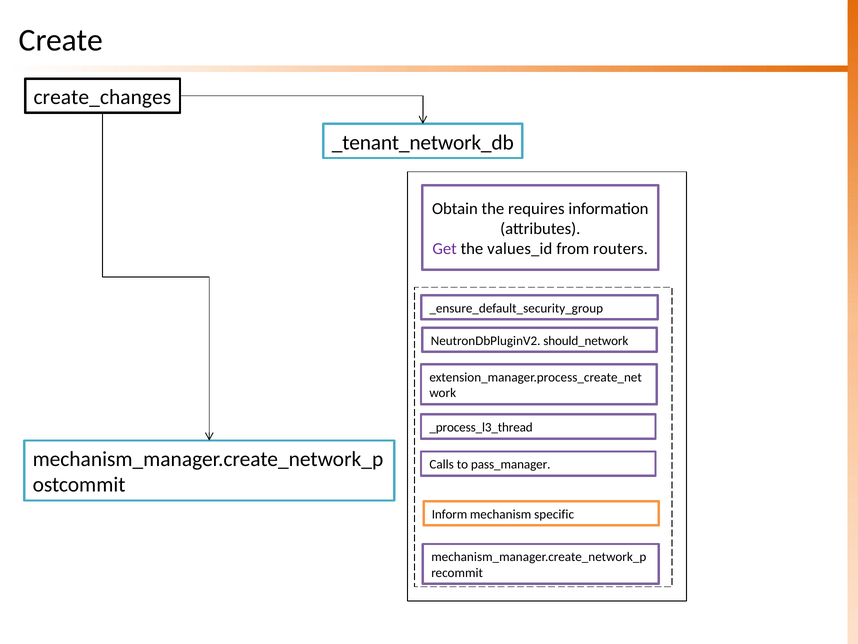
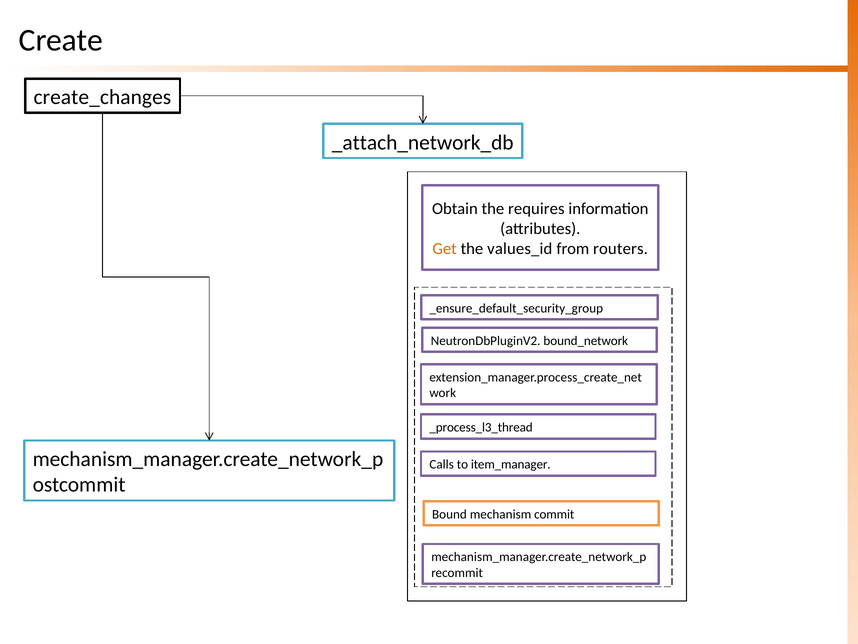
_tenant_network_db: _tenant_network_db -> _attach_network_db (423, 142)
Get colour: purple -> orange (445, 248)
should_network: should_network -> bound_network (586, 340)
pass_manager: pass_manager -> item_manager (511, 464)
Inform: Inform -> Bound (449, 514)
specific: specific -> commit (554, 514)
